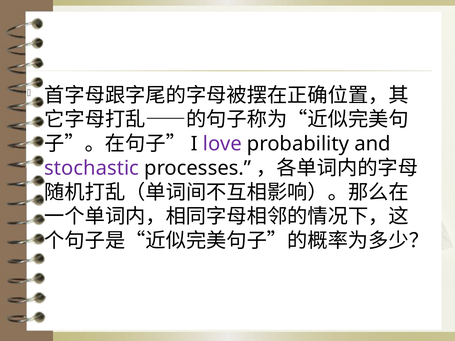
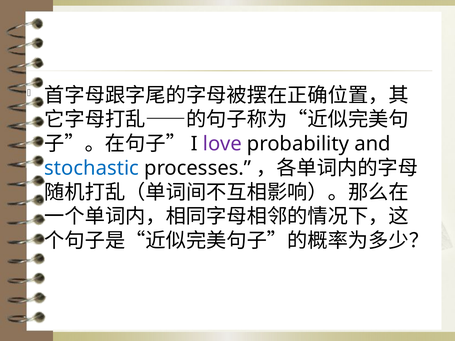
stochastic colour: purple -> blue (92, 168)
